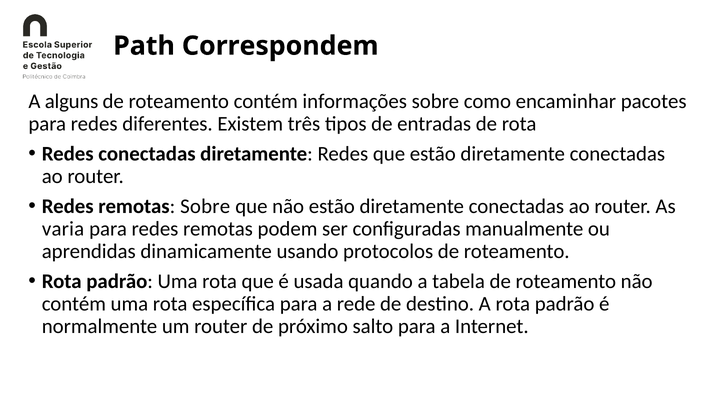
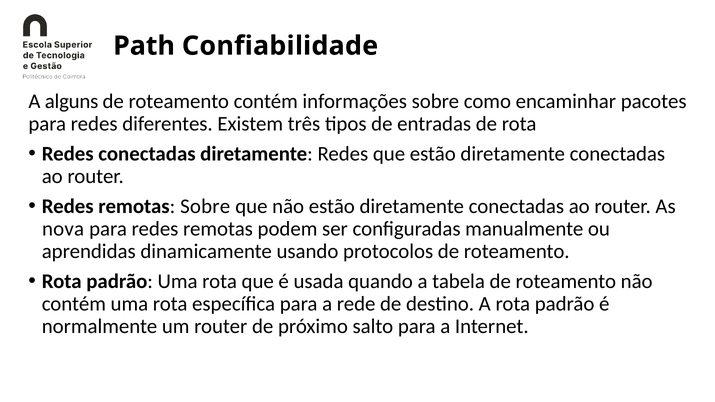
Correspondem: Correspondem -> Confiabilidade (280, 46)
varia: varia -> nova (63, 229)
